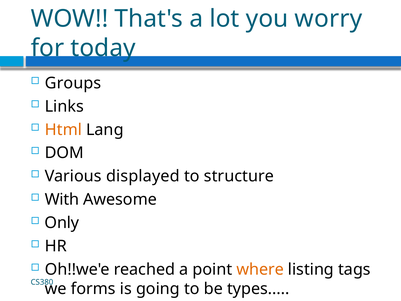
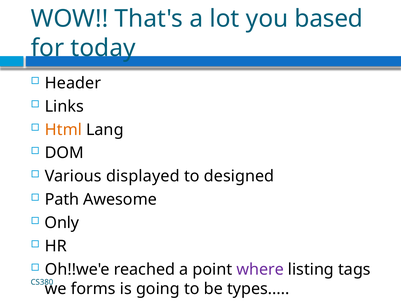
worry: worry -> based (329, 19)
Groups: Groups -> Header (73, 83)
structure: structure -> designed (239, 176)
With: With -> Path (62, 199)
where colour: orange -> purple (260, 269)
